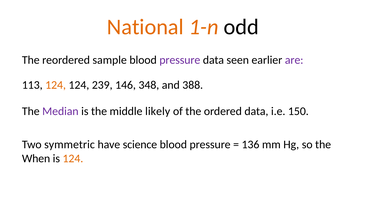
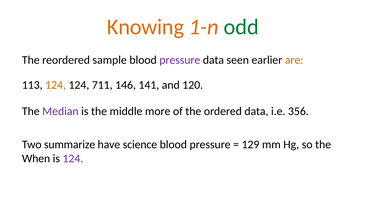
National: National -> Knowing (145, 27)
odd colour: black -> green (241, 27)
are colour: purple -> orange (294, 60)
239: 239 -> 711 (102, 85)
348: 348 -> 141 (149, 85)
388: 388 -> 120 (193, 85)
likely: likely -> more (158, 111)
150: 150 -> 356 (298, 111)
symmetric: symmetric -> summarize (70, 145)
136: 136 -> 129 (251, 145)
124 colour: orange -> purple (73, 159)
